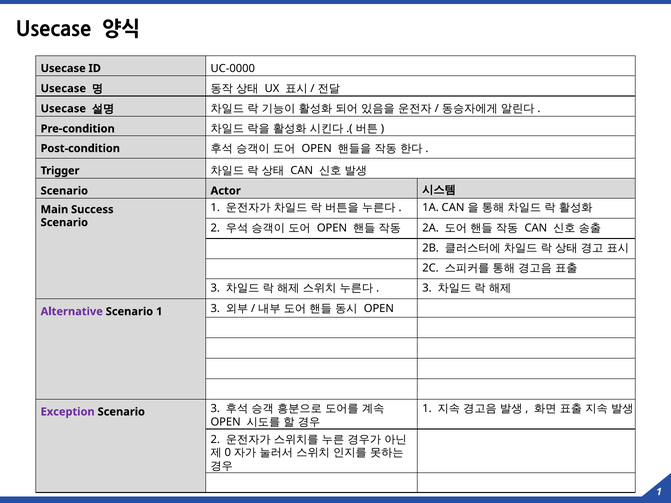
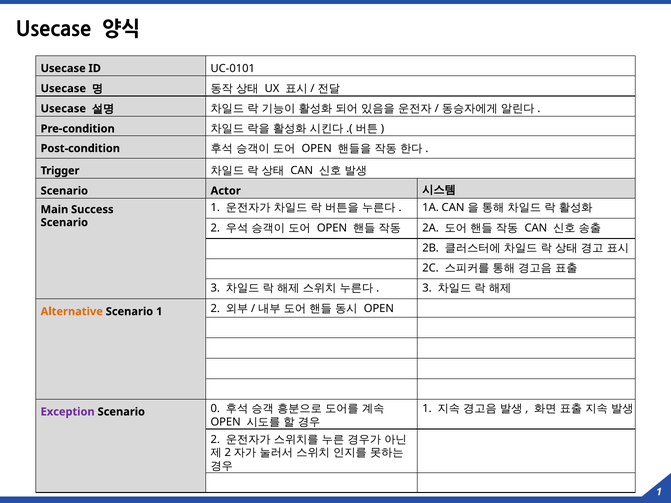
UC-0000: UC-0000 -> UC-0101 (233, 68)
Alternative colour: purple -> orange (72, 312)
1 3: 3 -> 2 (215, 309)
Scenario 3: 3 -> 0 (215, 409)
0: 0 -> 2 (228, 453)
